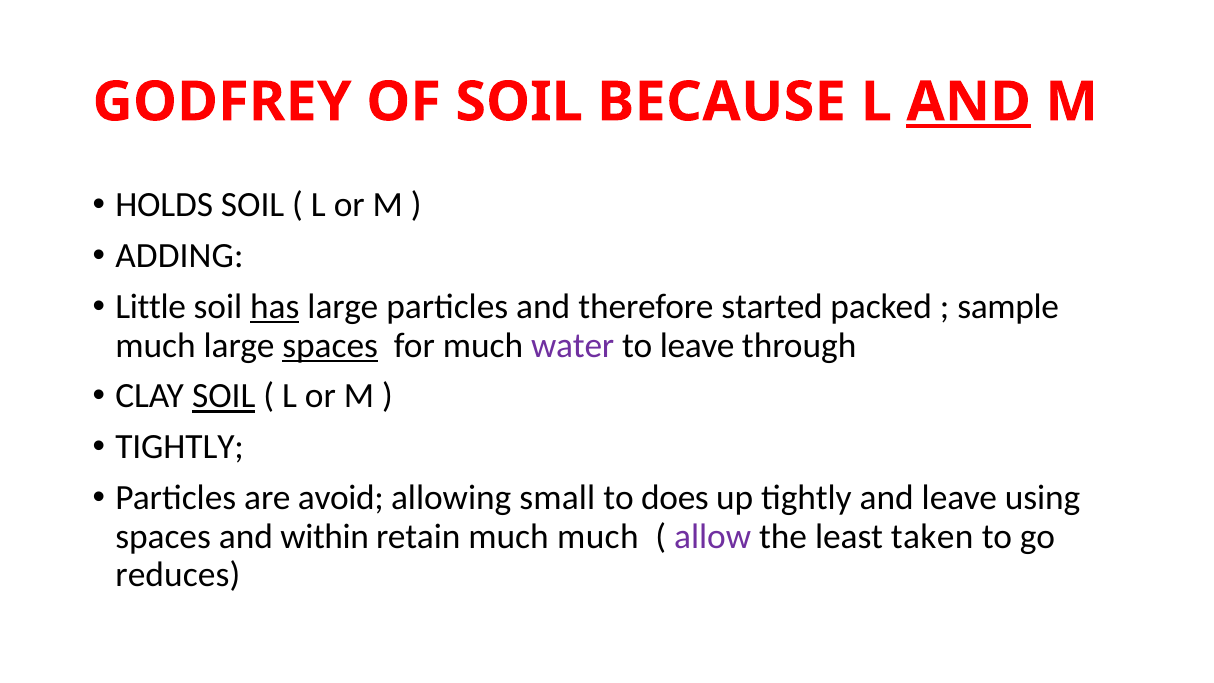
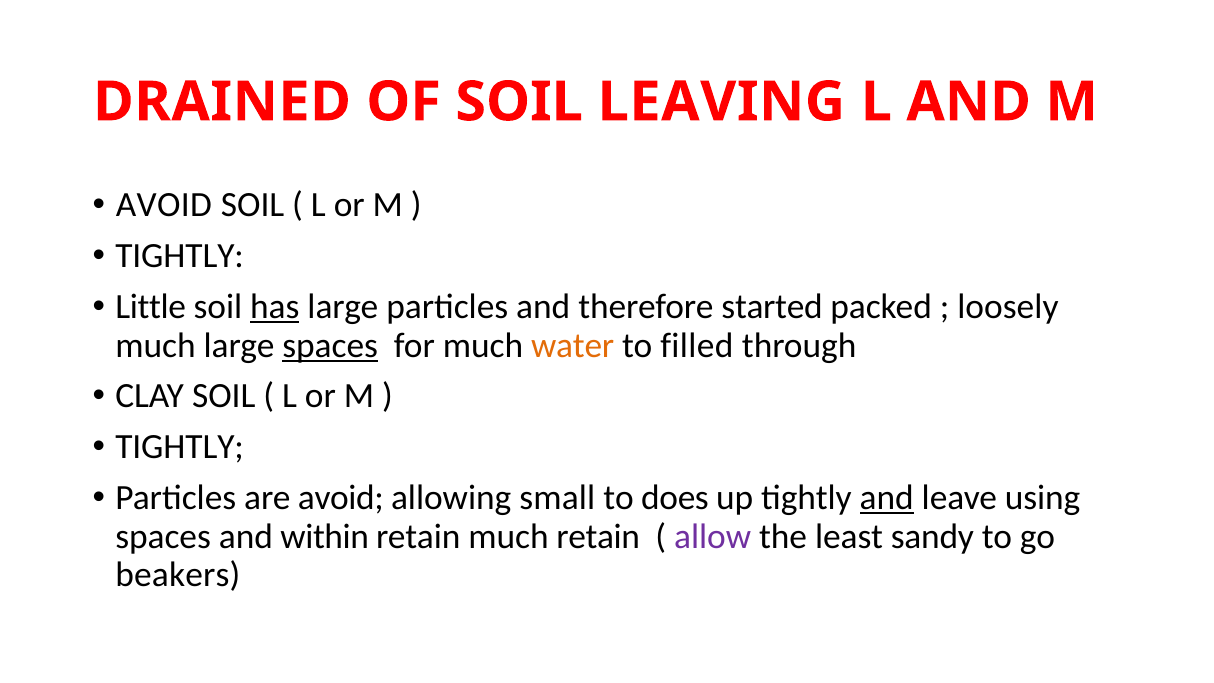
GODFREY: GODFREY -> DRAINED (222, 102)
BECAUSE: BECAUSE -> LEAVING (721, 102)
AND underline: present -> none (969, 102)
HOLDS: HOLDS -> AVOID (164, 205)
ADDING: ADDING -> TIGHTLY (180, 256)
sample: sample -> loosely (1008, 307)
water colour: purple -> orange (573, 345)
to leave: leave -> filled (697, 345)
SOIL underline: present -> none (224, 396)
and underline: none -> present (887, 498)
much much: much -> retain (598, 536)
taken: taken -> sandy (932, 536)
reduces: reduces -> beakers (178, 575)
